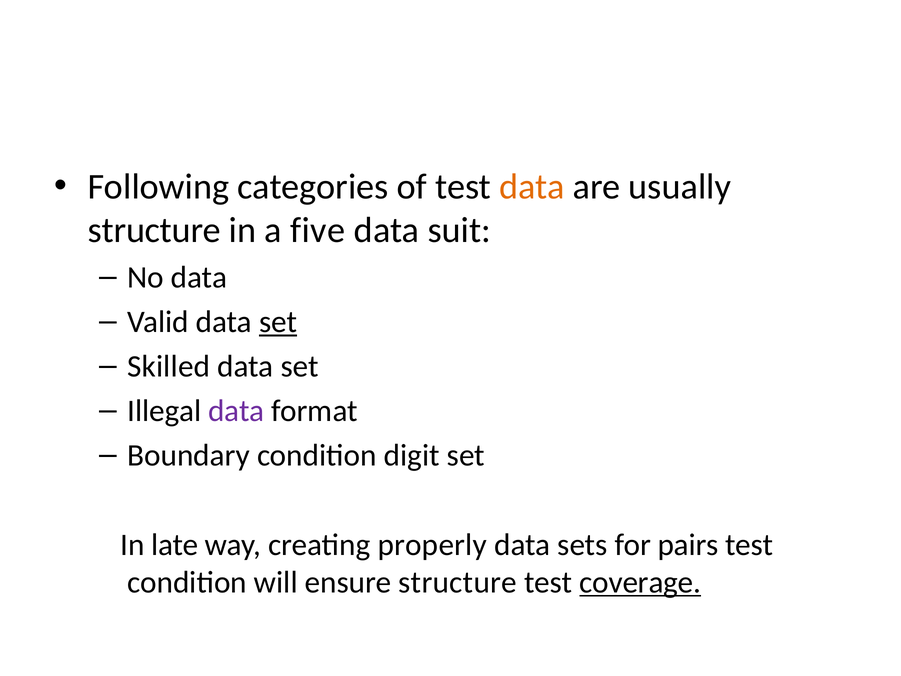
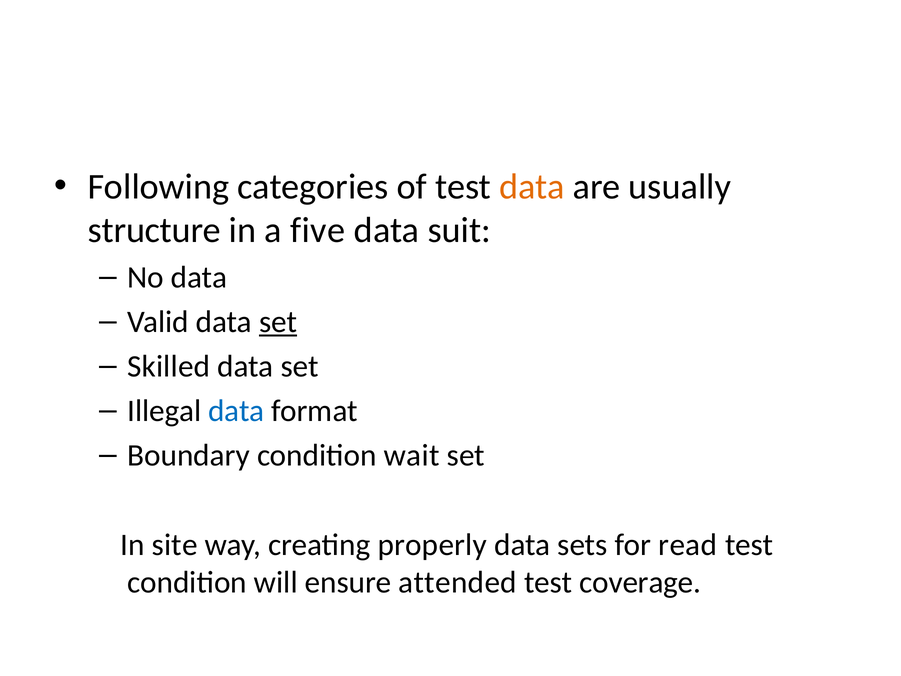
data colour: purple -> blue (236, 411)
digit: digit -> wait (412, 455)
late: late -> site (175, 545)
pairs: pairs -> read (688, 545)
ensure structure: structure -> attended (458, 582)
coverage underline: present -> none (640, 582)
